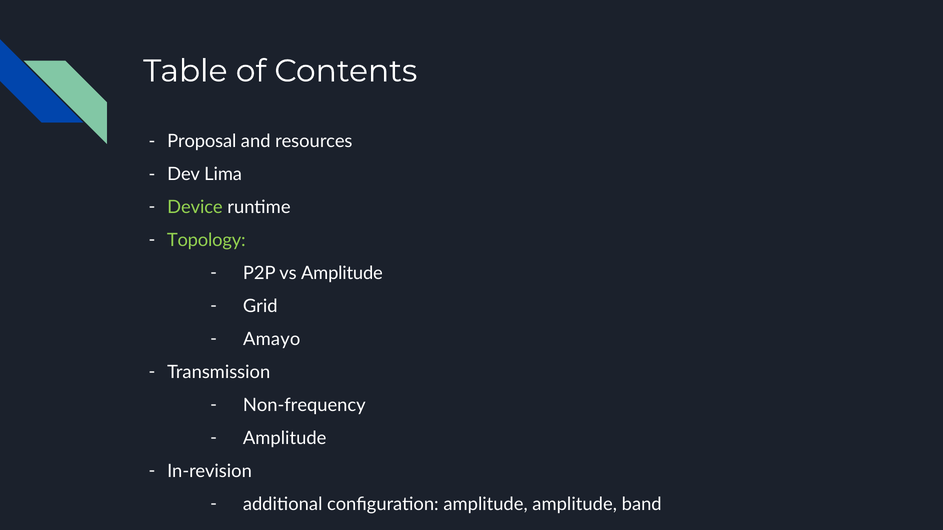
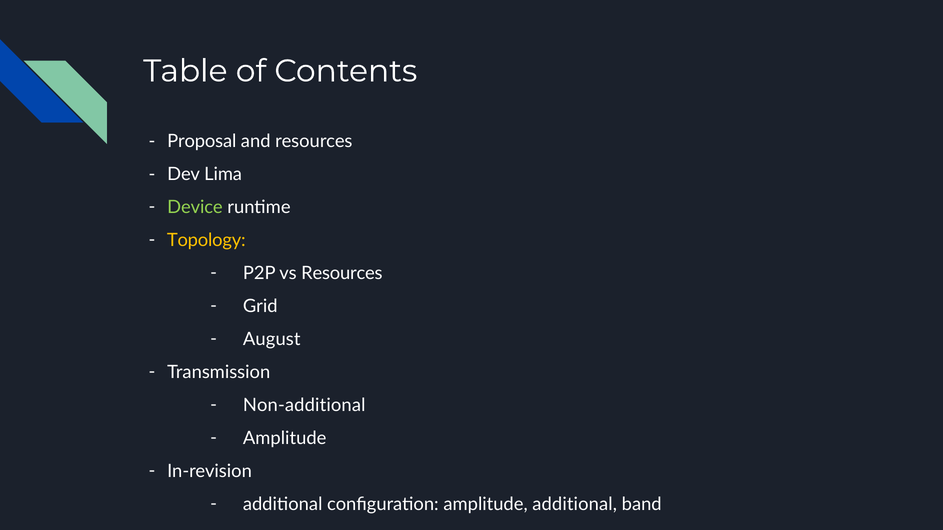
Topology colour: light green -> yellow (206, 240)
vs Amplitude: Amplitude -> Resources (342, 273)
Amayo: Amayo -> August (272, 339)
Non-frequency: Non-frequency -> Non-additional (304, 405)
amplitude amplitude: amplitude -> additional (575, 504)
